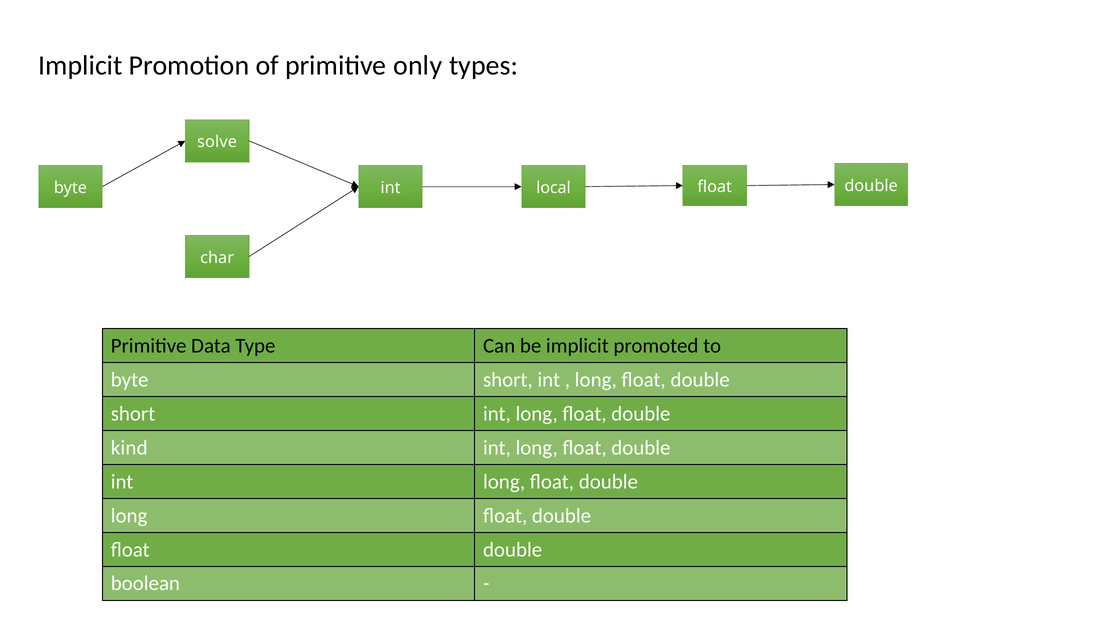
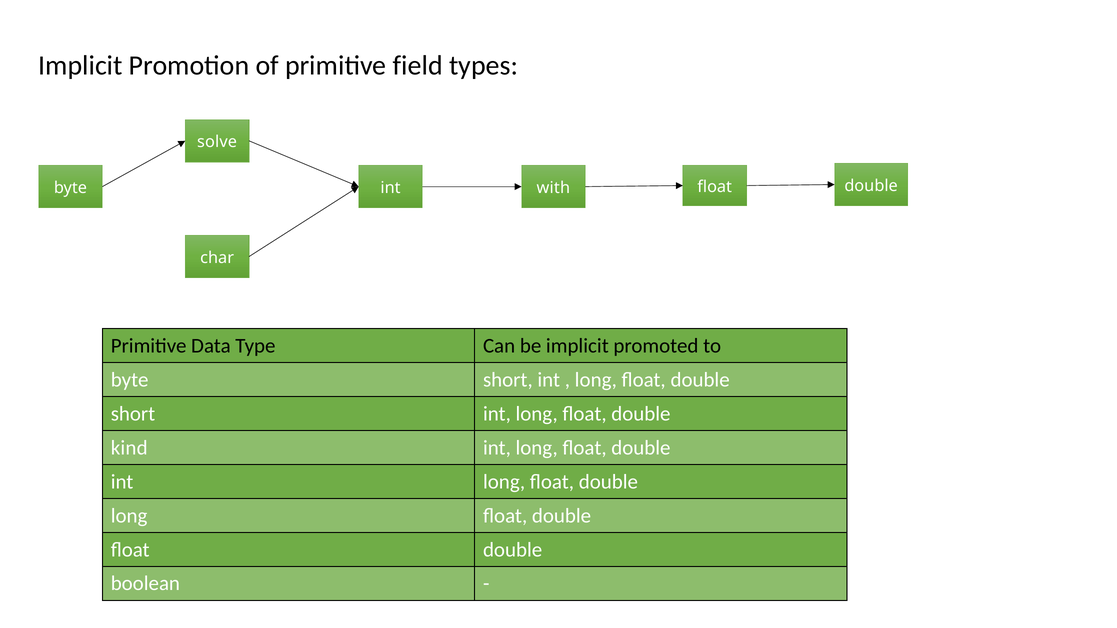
only: only -> field (418, 65)
local: local -> with (553, 188)
